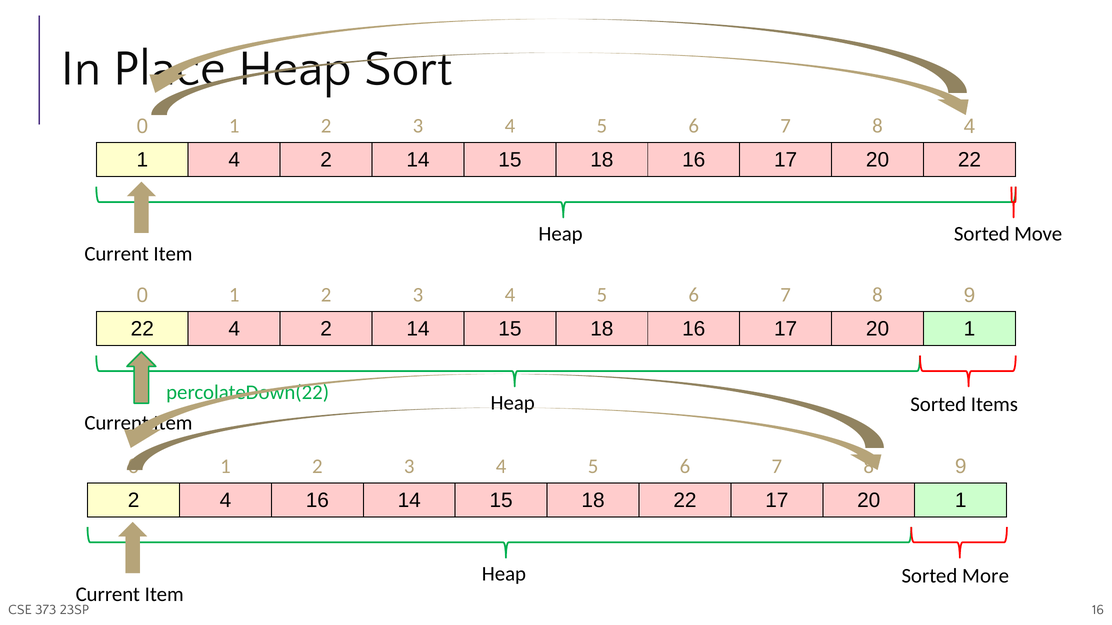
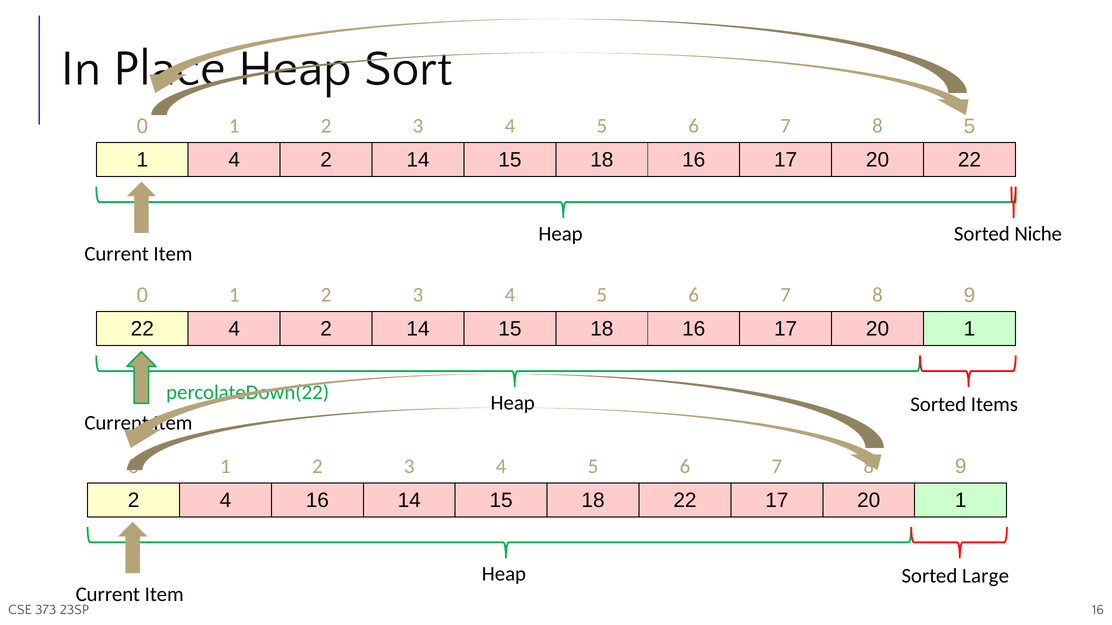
8 4: 4 -> 5 (969, 126)
Move: Move -> Niche (1038, 234)
More: More -> Large (986, 576)
